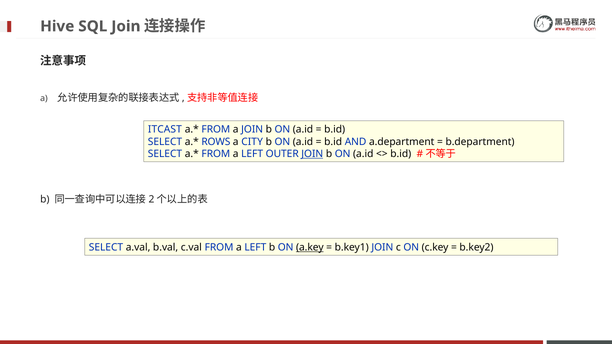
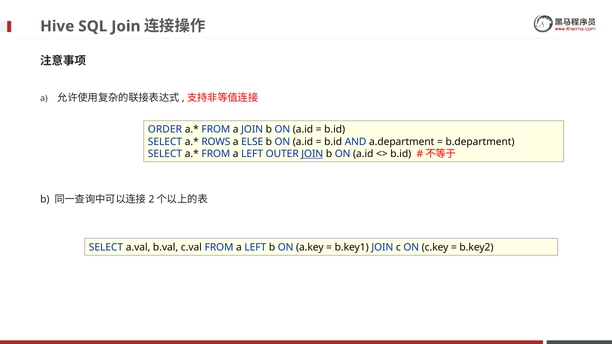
ITCAST: ITCAST -> ORDER (165, 130)
CITY: CITY -> ELSE (252, 142)
a.key underline: present -> none (310, 248)
